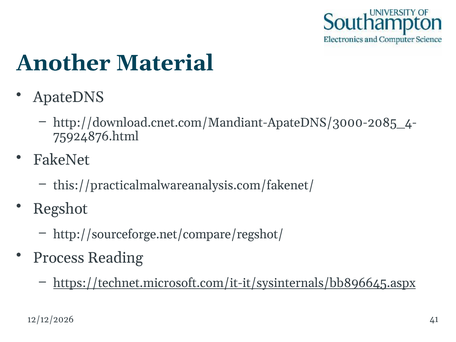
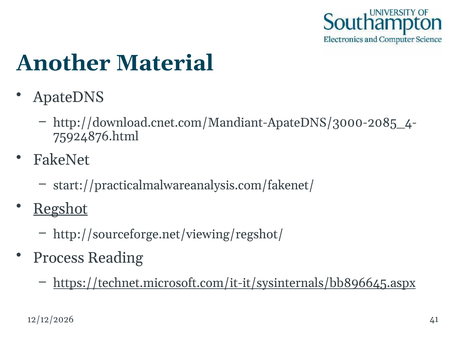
this://practicalmalwareanalysis.com/fakenet/: this://practicalmalwareanalysis.com/fakenet/ -> start://practicalmalwareanalysis.com/fakenet/ (184, 185)
Regshot underline: none -> present (61, 209)
http://sourceforge.net/compare/regshot/: http://sourceforge.net/compare/regshot/ -> http://sourceforge.net/viewing/regshot/ (168, 234)
